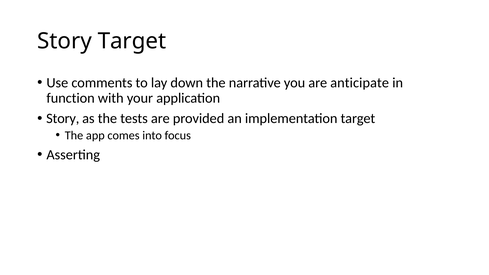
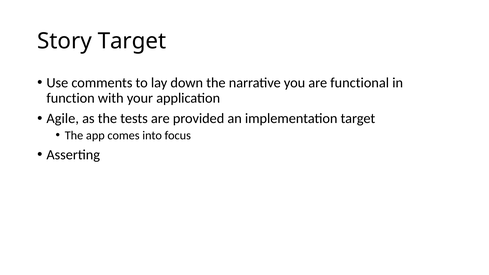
anticipate: anticipate -> functional (360, 83)
Story: Story -> Agile (63, 119)
